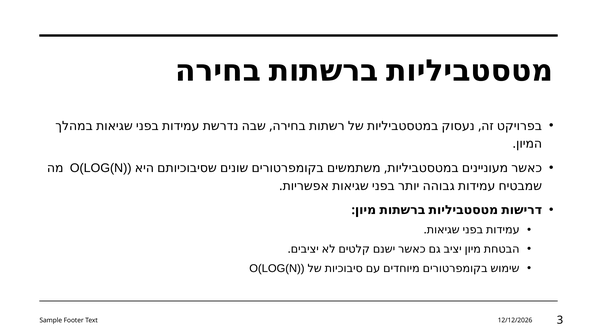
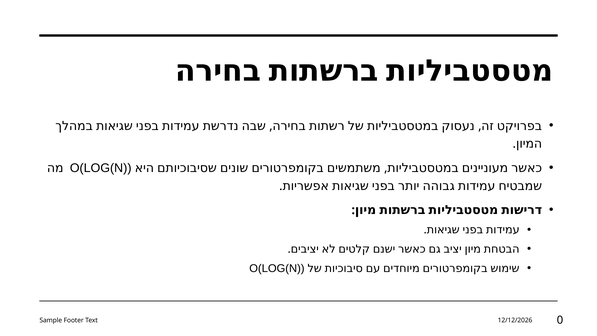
3: 3 -> 0 (560, 320)
